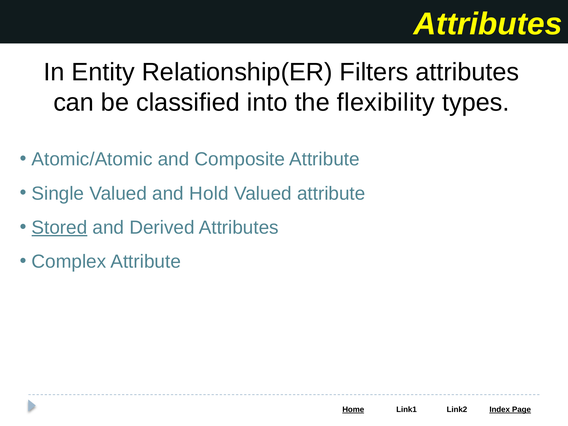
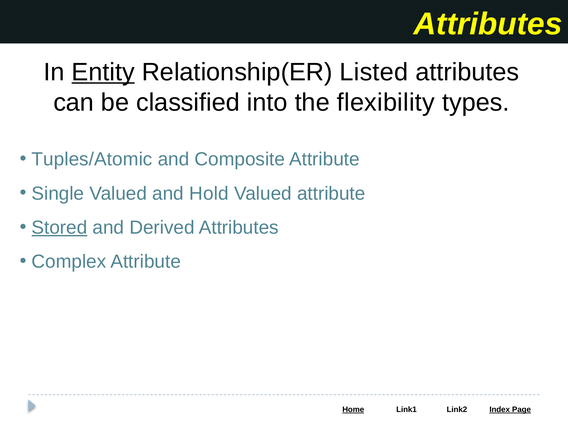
Entity underline: none -> present (103, 72)
Filters: Filters -> Listed (374, 72)
Atomic/Atomic: Atomic/Atomic -> Tuples/Atomic (92, 159)
